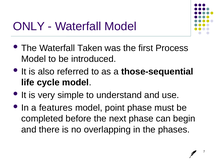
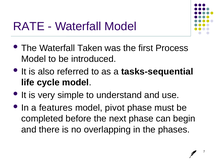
ONLY: ONLY -> RATE (29, 26)
those-sequential: those-sequential -> tasks-sequential (157, 72)
point: point -> pivot (115, 108)
